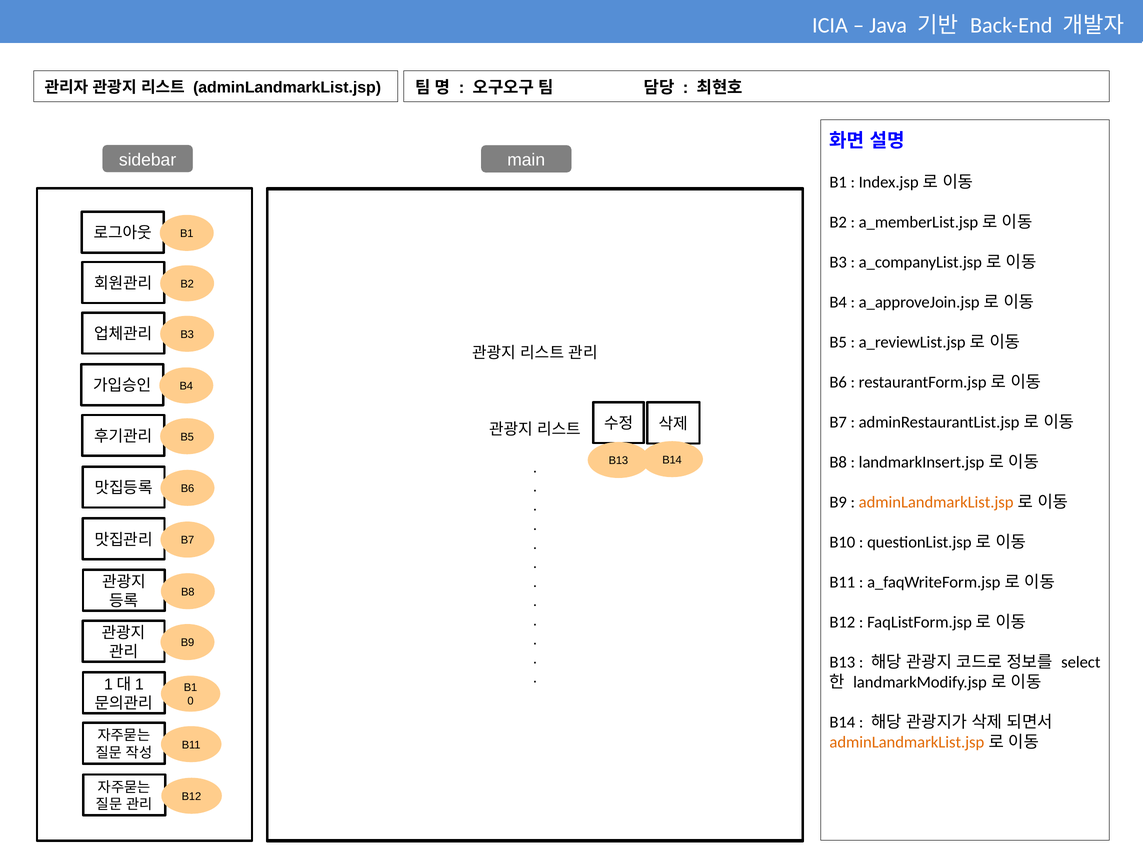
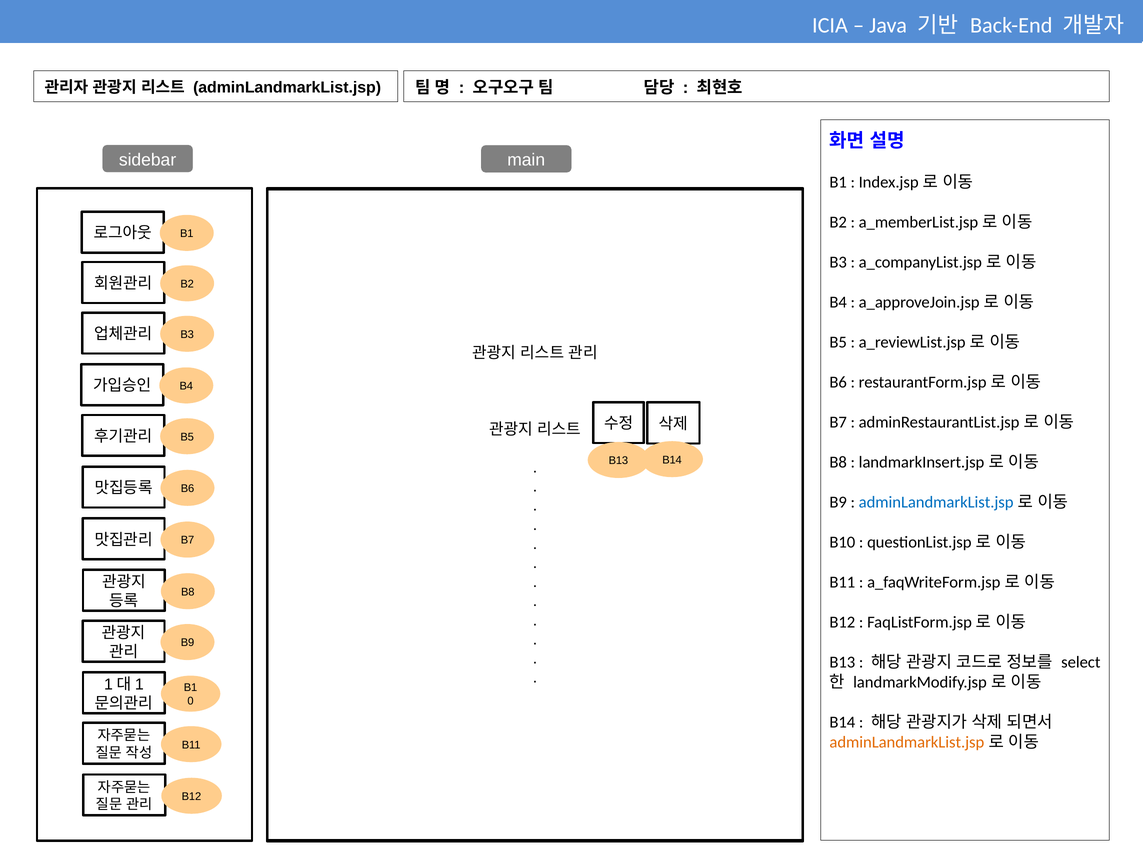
adminLandmarkList.jsp colour: orange -> blue (936, 502)
